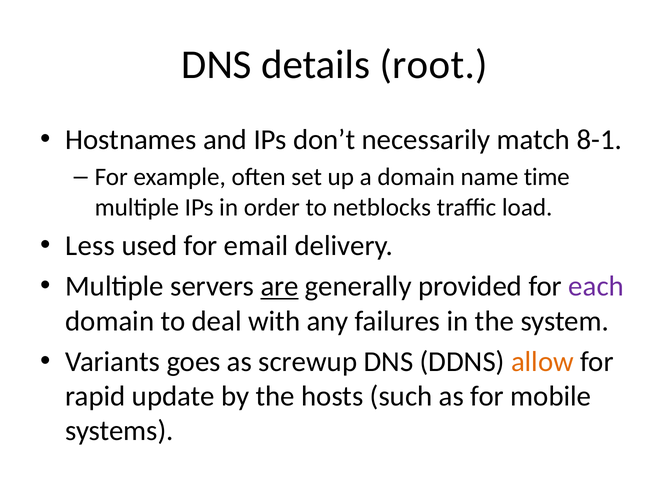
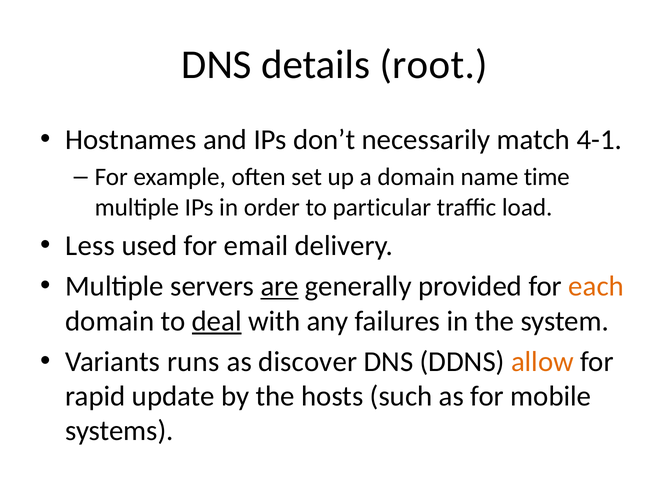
8-1: 8-1 -> 4-1 (599, 140)
netblocks: netblocks -> particular (382, 207)
each colour: purple -> orange (596, 287)
deal underline: none -> present (217, 321)
goes: goes -> runs (193, 362)
screwup: screwup -> discover (308, 362)
